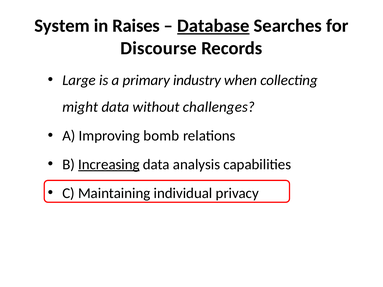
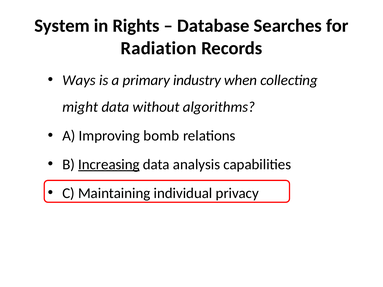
Raises: Raises -> Rights (136, 26)
Database underline: present -> none (213, 26)
Discourse: Discourse -> Radiation (159, 48)
Large: Large -> Ways (79, 80)
challenges: challenges -> algorithms (219, 107)
